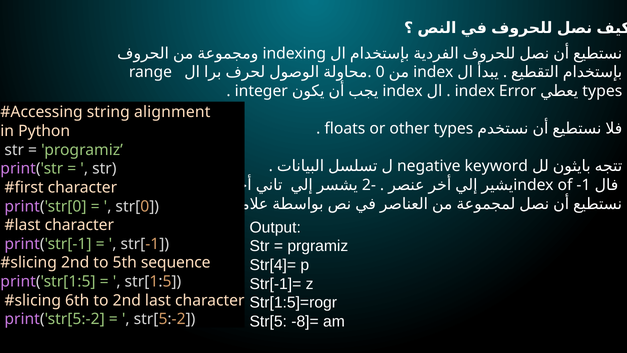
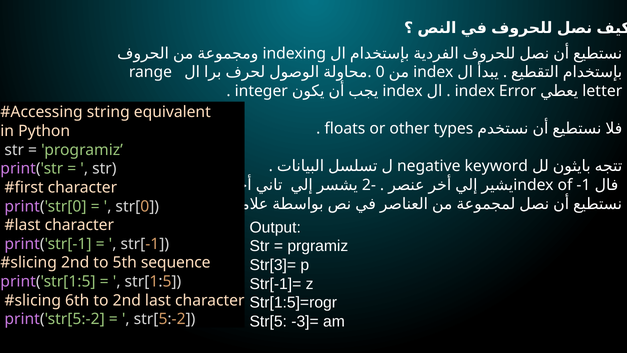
types: types -> letter (602, 91)
alignment: alignment -> equivalent (172, 112)
Str[4]=: Str[4]= -> Str[3]= (273, 265)
-8]=: -8]= -> -3]= (305, 321)
